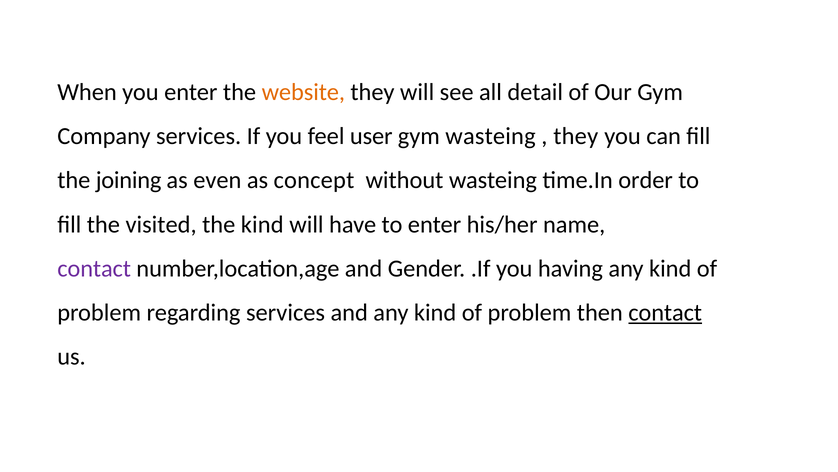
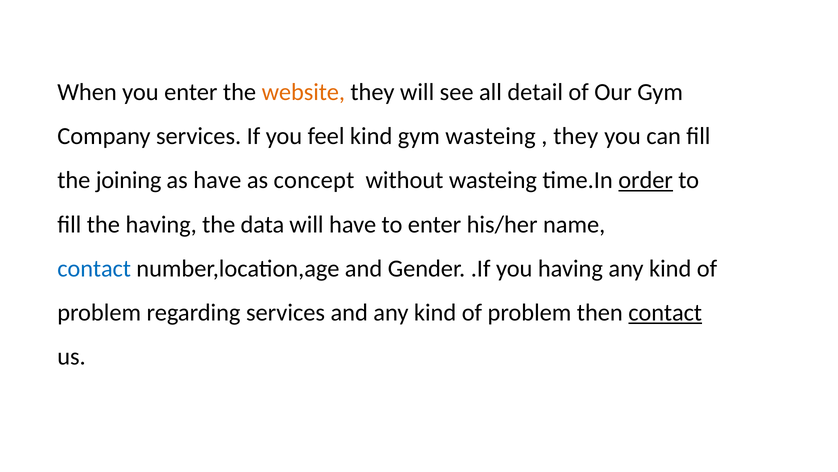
feel user: user -> kind (371, 136)
as even: even -> have (217, 180)
order underline: none -> present (646, 180)
the visited: visited -> having (161, 224)
the kind: kind -> data (262, 224)
contact colour: purple -> blue (94, 268)
